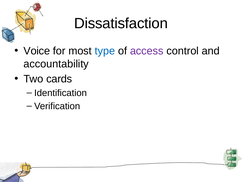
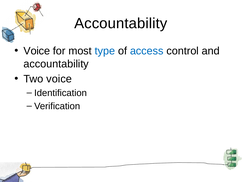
Dissatisfaction: Dissatisfaction -> Accountability (121, 23)
access colour: purple -> blue (147, 51)
Two cards: cards -> voice (59, 79)
